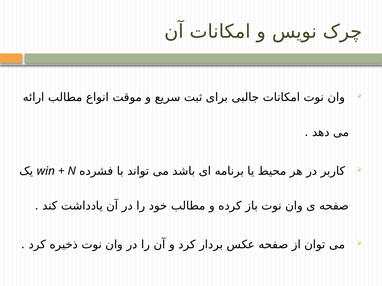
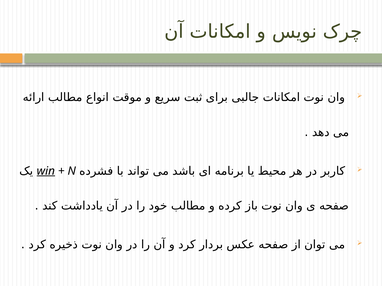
win underline: none -> present (46, 171)
